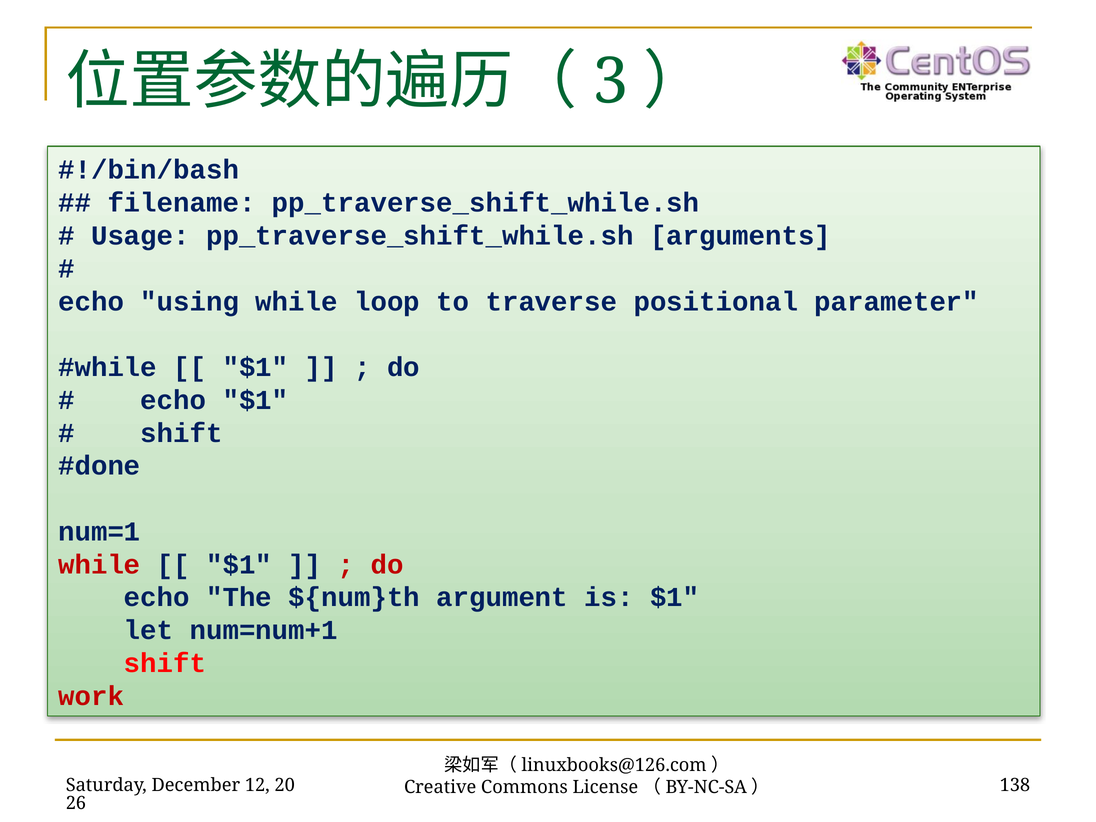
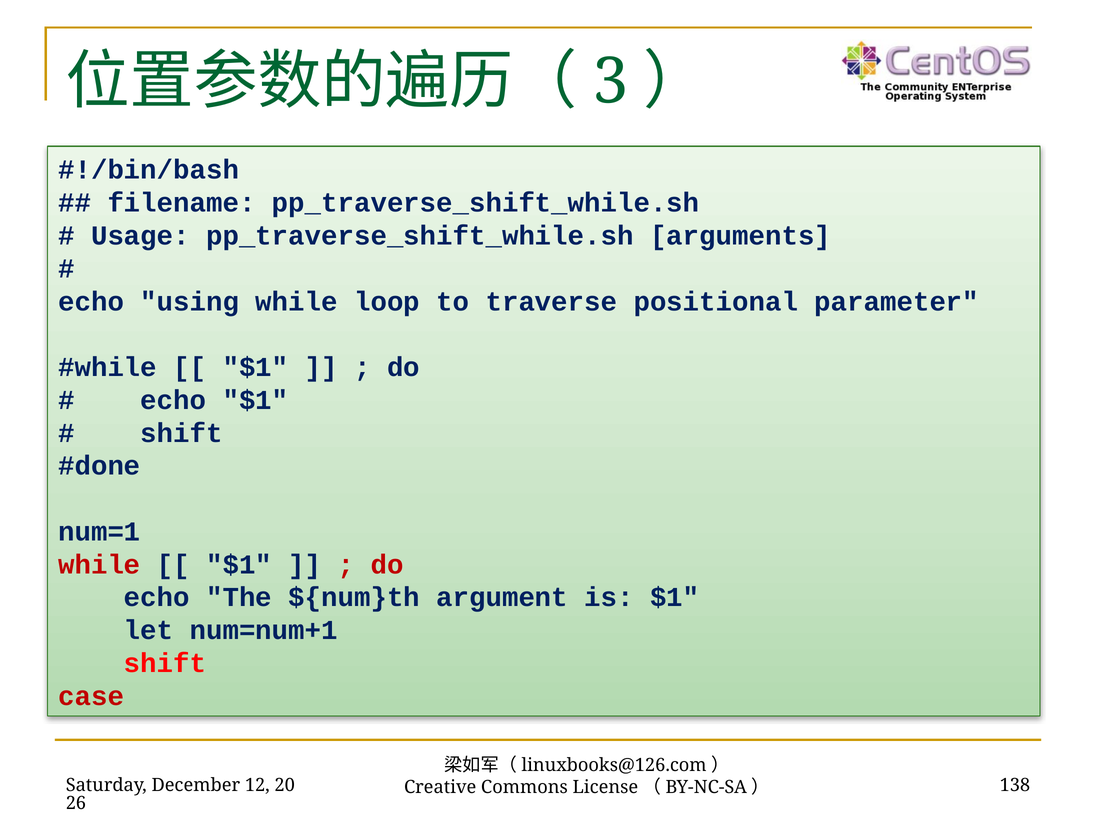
work: work -> case (91, 696)
